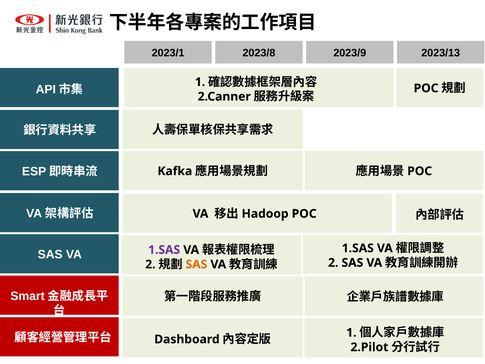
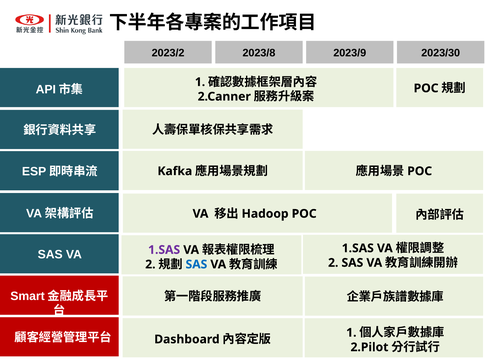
2023/1: 2023/1 -> 2023/2 (168, 53)
2023/13: 2023/13 -> 2023/30 (441, 53)
SAS colour: orange -> blue (196, 264)
